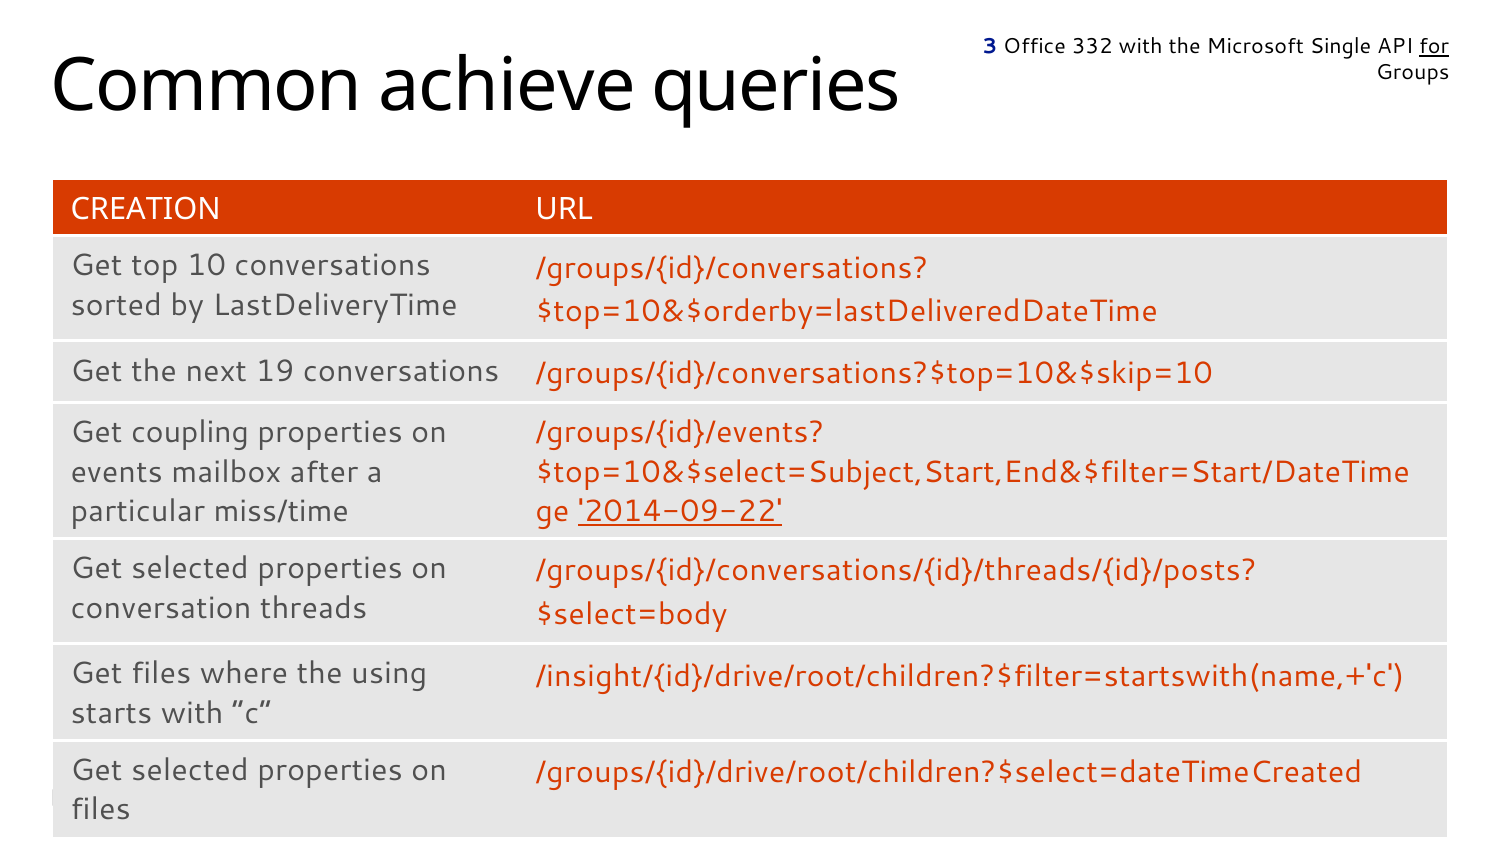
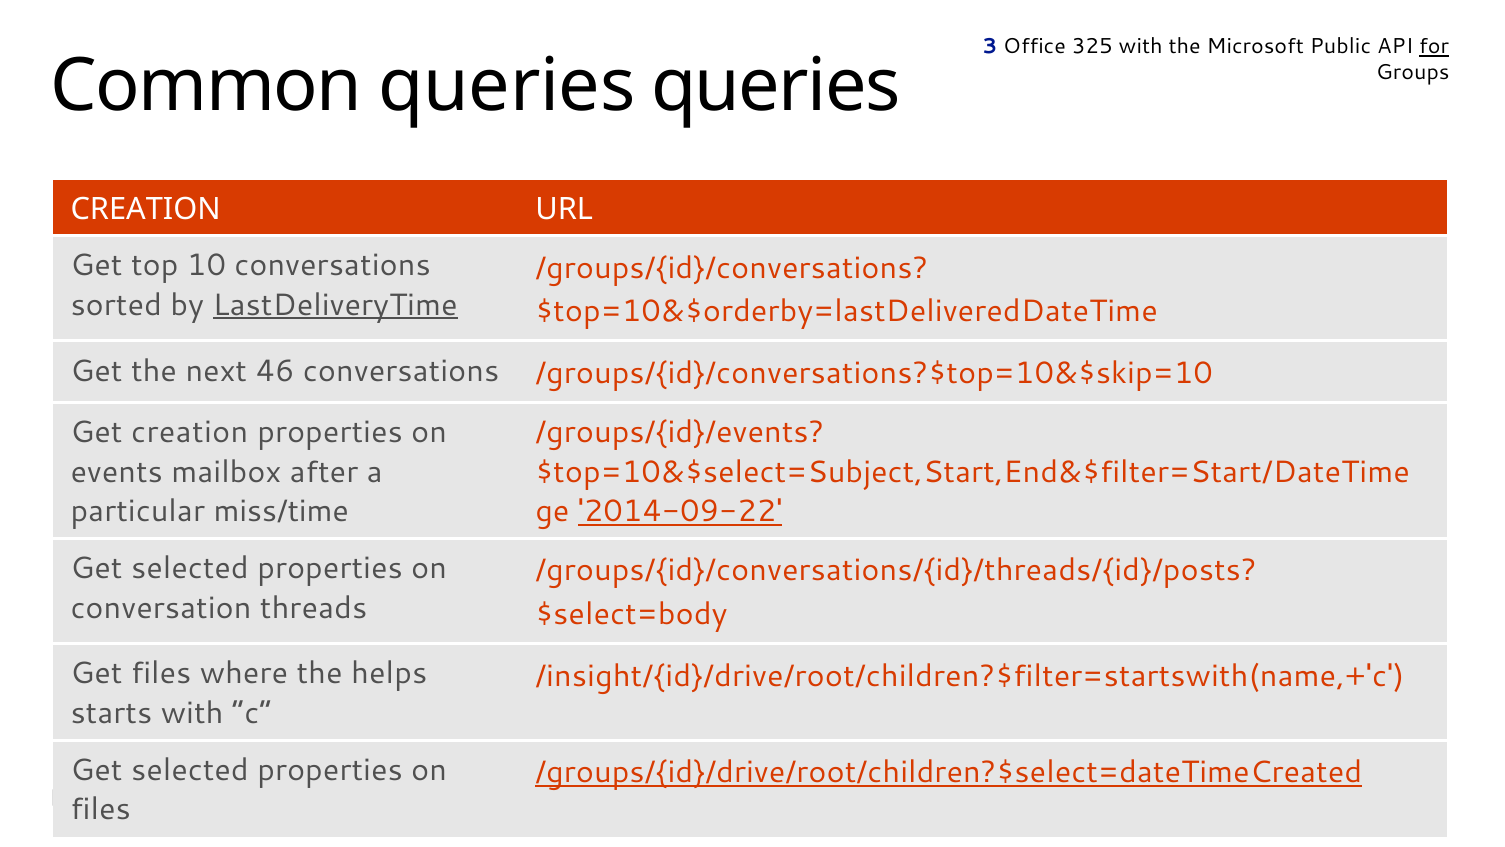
332: 332 -> 325 (1092, 47)
Single: Single -> Public (1340, 47)
Common achieve: achieve -> queries (507, 86)
LastDeliveryTime underline: none -> present (335, 305)
19: 19 -> 46 (275, 371)
Get coupling: coupling -> creation (190, 432)
using: using -> helps (389, 673)
/groups/{id}/drive/root/children?$select=dateTimeCreated underline: none -> present (949, 772)
